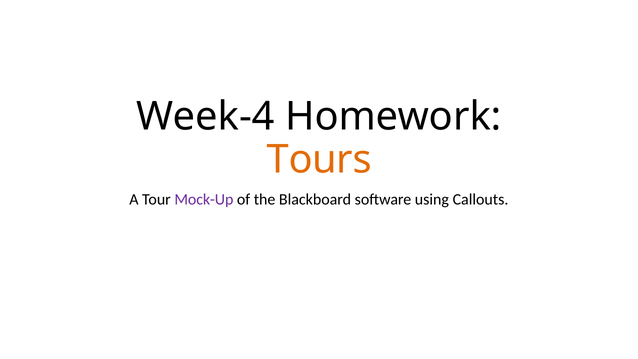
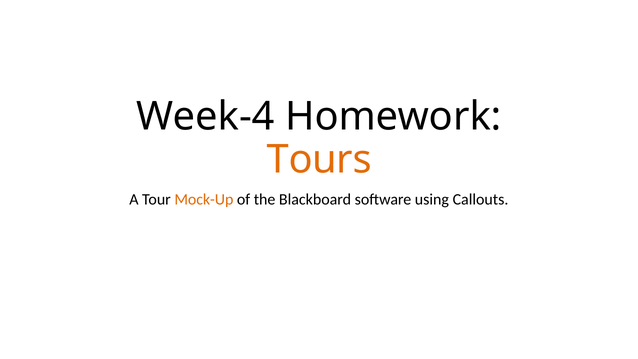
Mock-Up colour: purple -> orange (204, 199)
